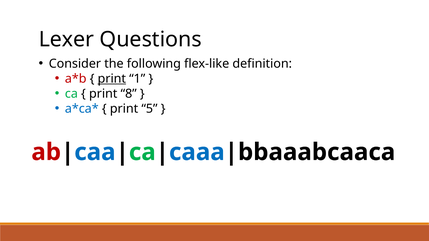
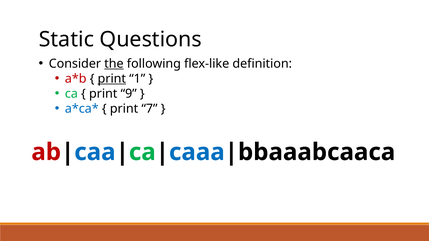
Lexer: Lexer -> Static (66, 39)
the underline: none -> present (114, 64)
8: 8 -> 9 (129, 94)
5: 5 -> 7 (149, 109)
